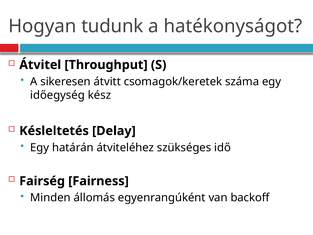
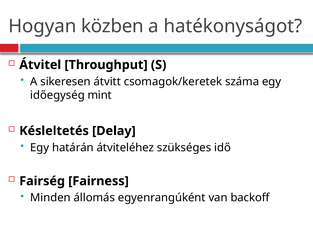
tudunk: tudunk -> közben (112, 26)
kész: kész -> mint (100, 95)
